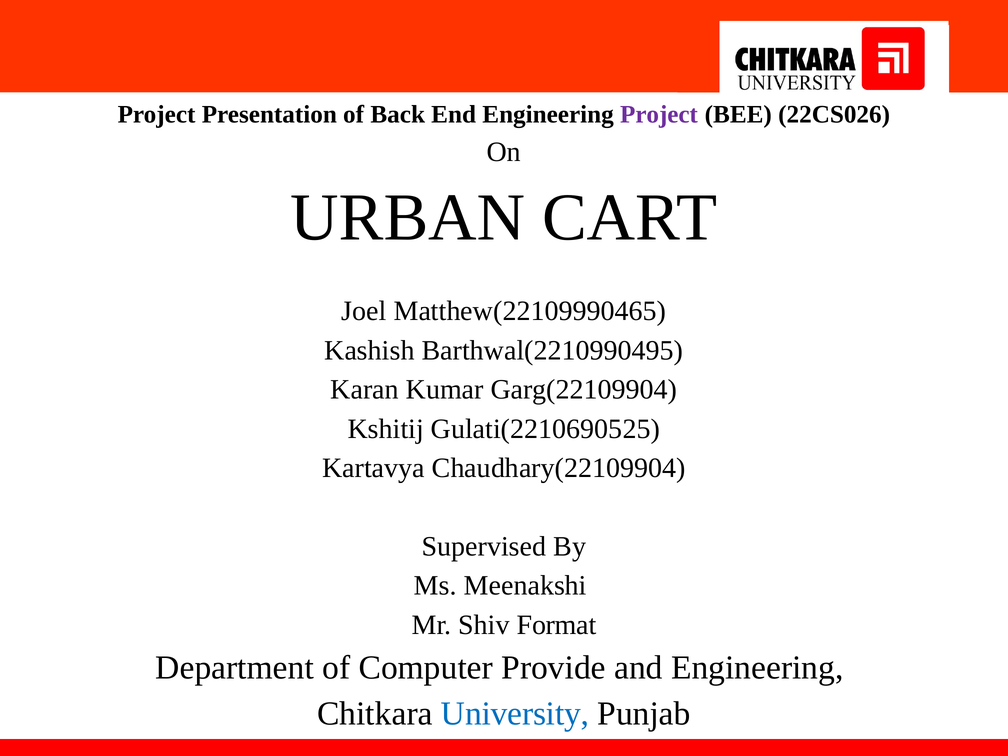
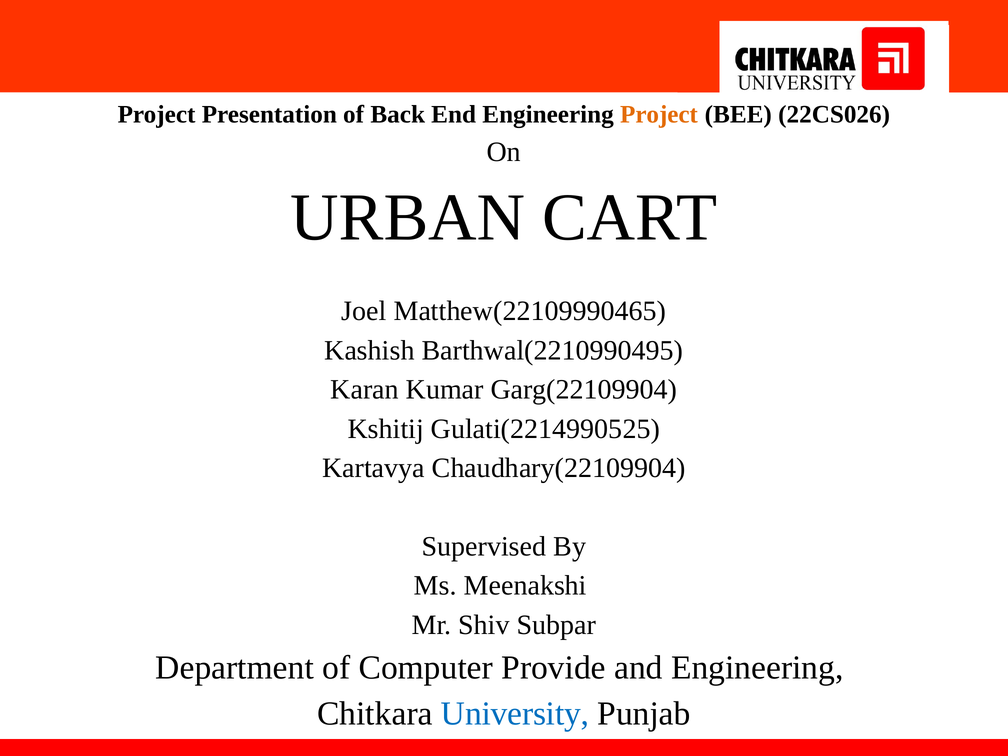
Project colour: purple -> orange (659, 114)
Gulati(2210690525: Gulati(2210690525 -> Gulati(2214990525 (545, 429)
Format: Format -> Subpar (556, 625)
